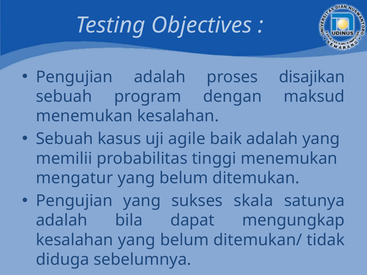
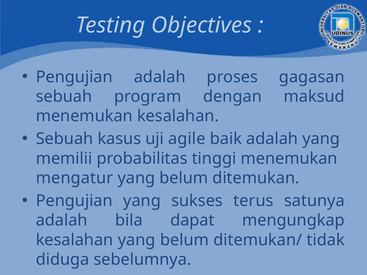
disajikan: disajikan -> gagasan (312, 77)
skala: skala -> terus (253, 201)
